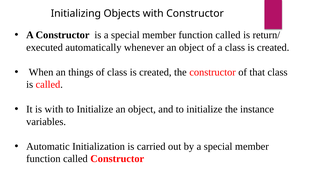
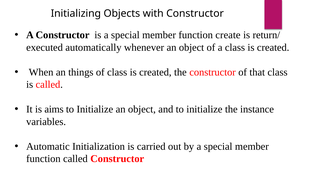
called: called -> create (228, 35)
is with: with -> aims (54, 109)
